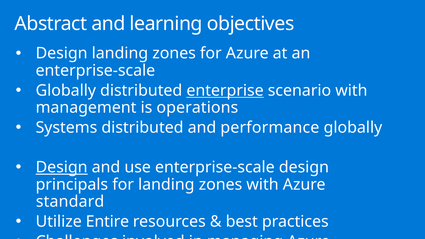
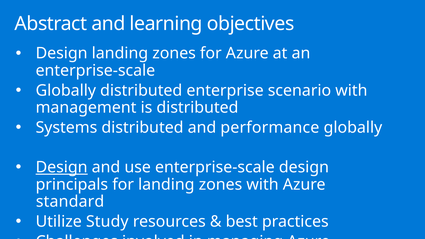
enterprise underline: present -> none (225, 91)
is operations: operations -> distributed (197, 108)
Entire: Entire -> Study (107, 222)
